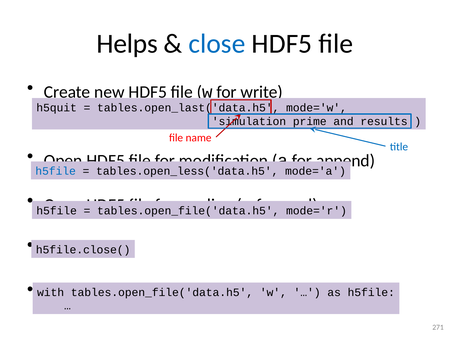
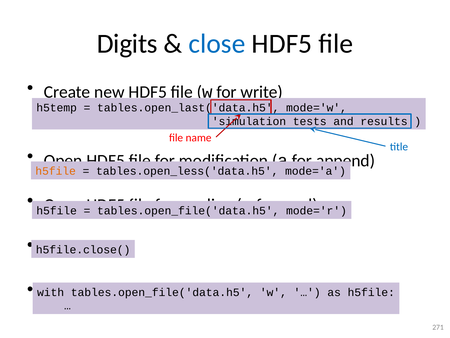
Helps: Helps -> Digits (127, 44)
h5quit: h5quit -> h5temp (57, 108)
prime: prime -> tests (310, 121)
h5file colour: blue -> orange (56, 171)
